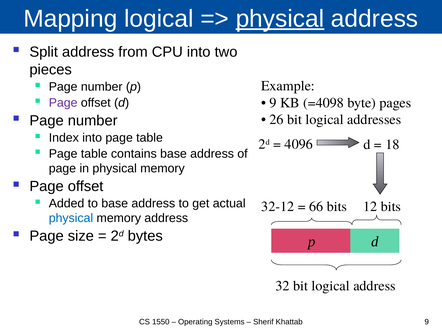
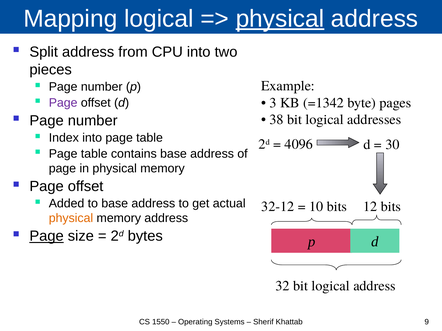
9: 9 -> 3 (273, 103)
=4098: =4098 -> =1342 (324, 103)
26: 26 -> 38 (277, 120)
18: 18 -> 30 (392, 145)
66: 66 -> 10 (316, 207)
physical colour: blue -> orange (71, 219)
Page underline: none -> present (47, 236)
